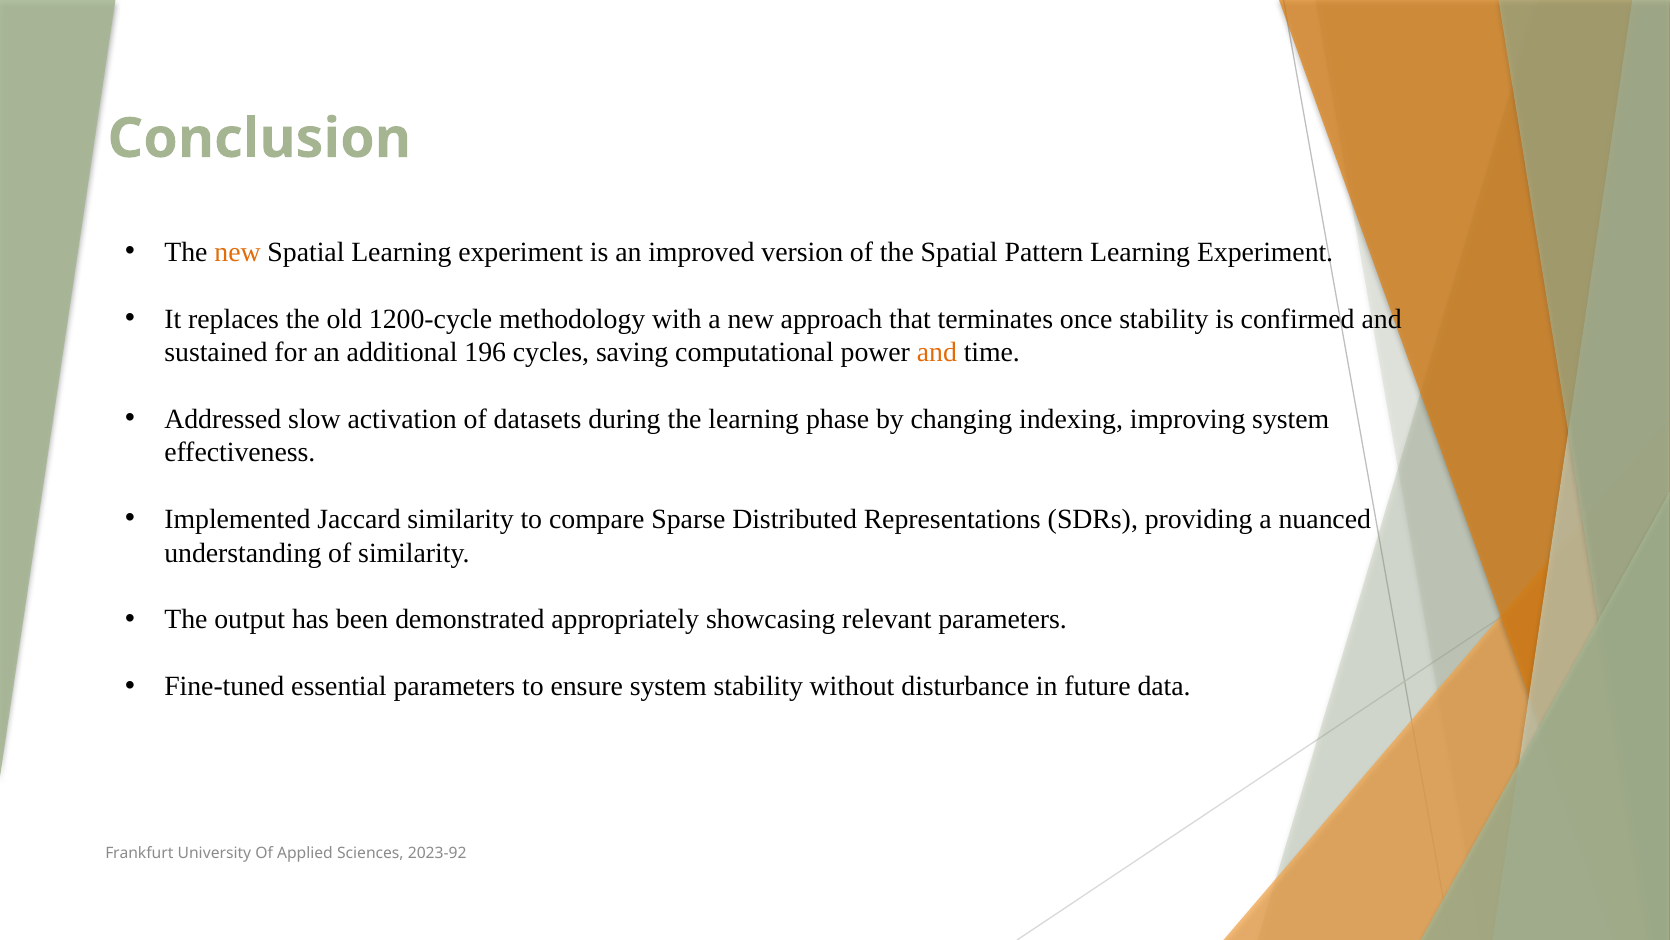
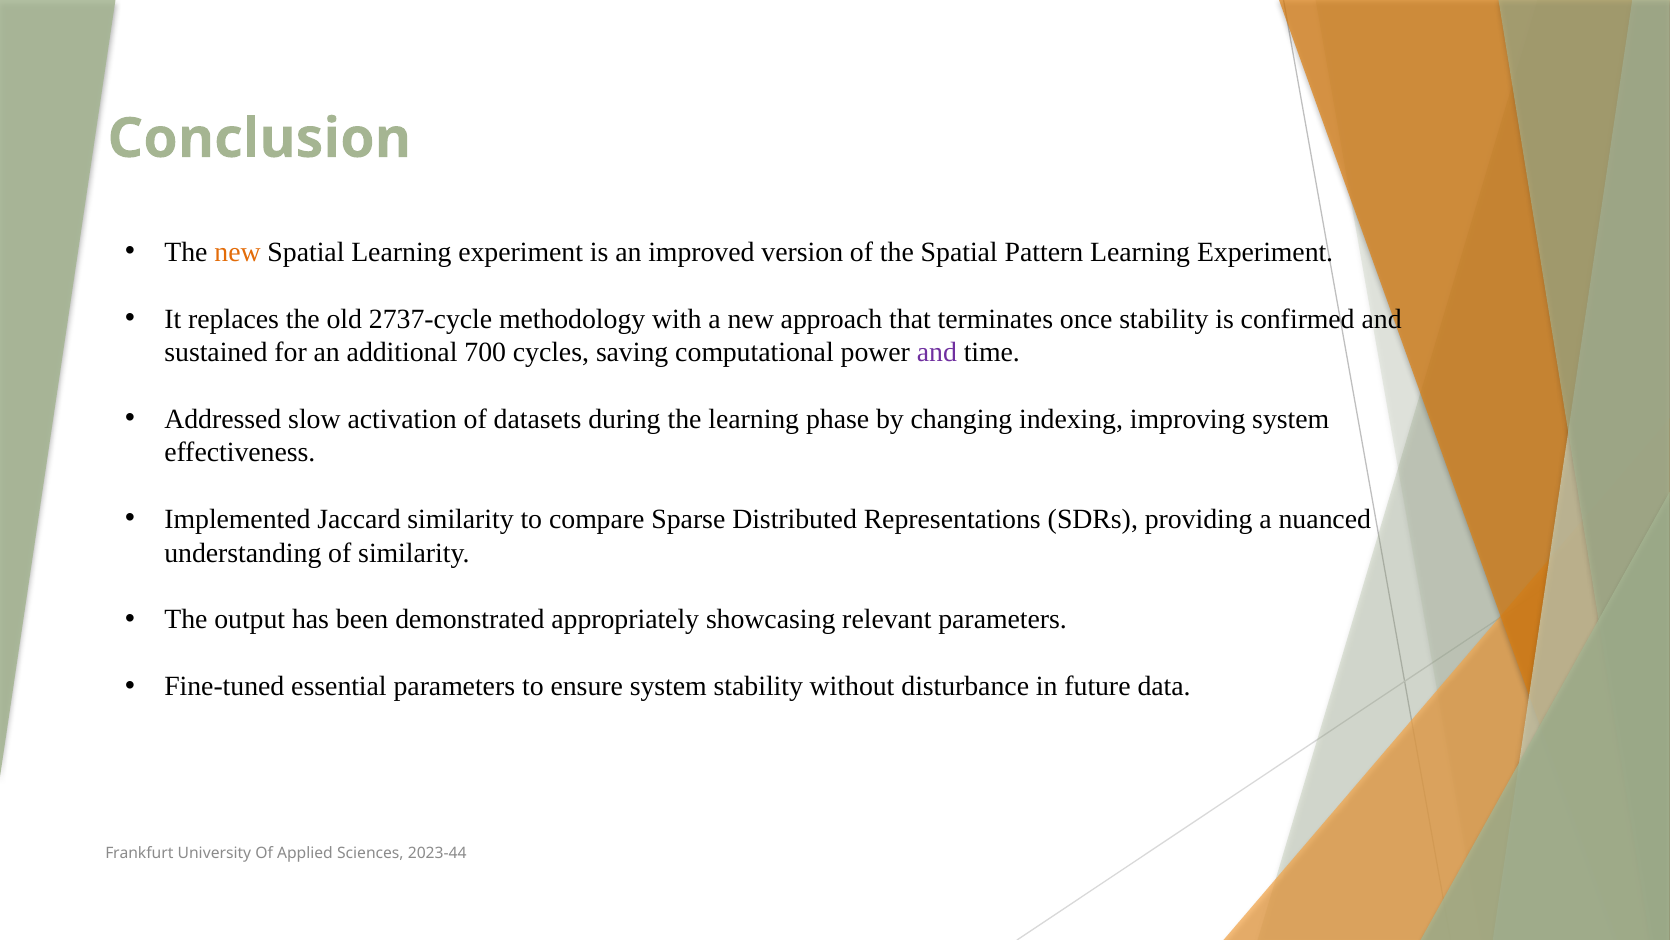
1200-cycle: 1200-cycle -> 2737-cycle (431, 319)
196: 196 -> 700 (485, 352)
and colour: orange -> purple (937, 352)
2023-92: 2023-92 -> 2023-44 (437, 852)
